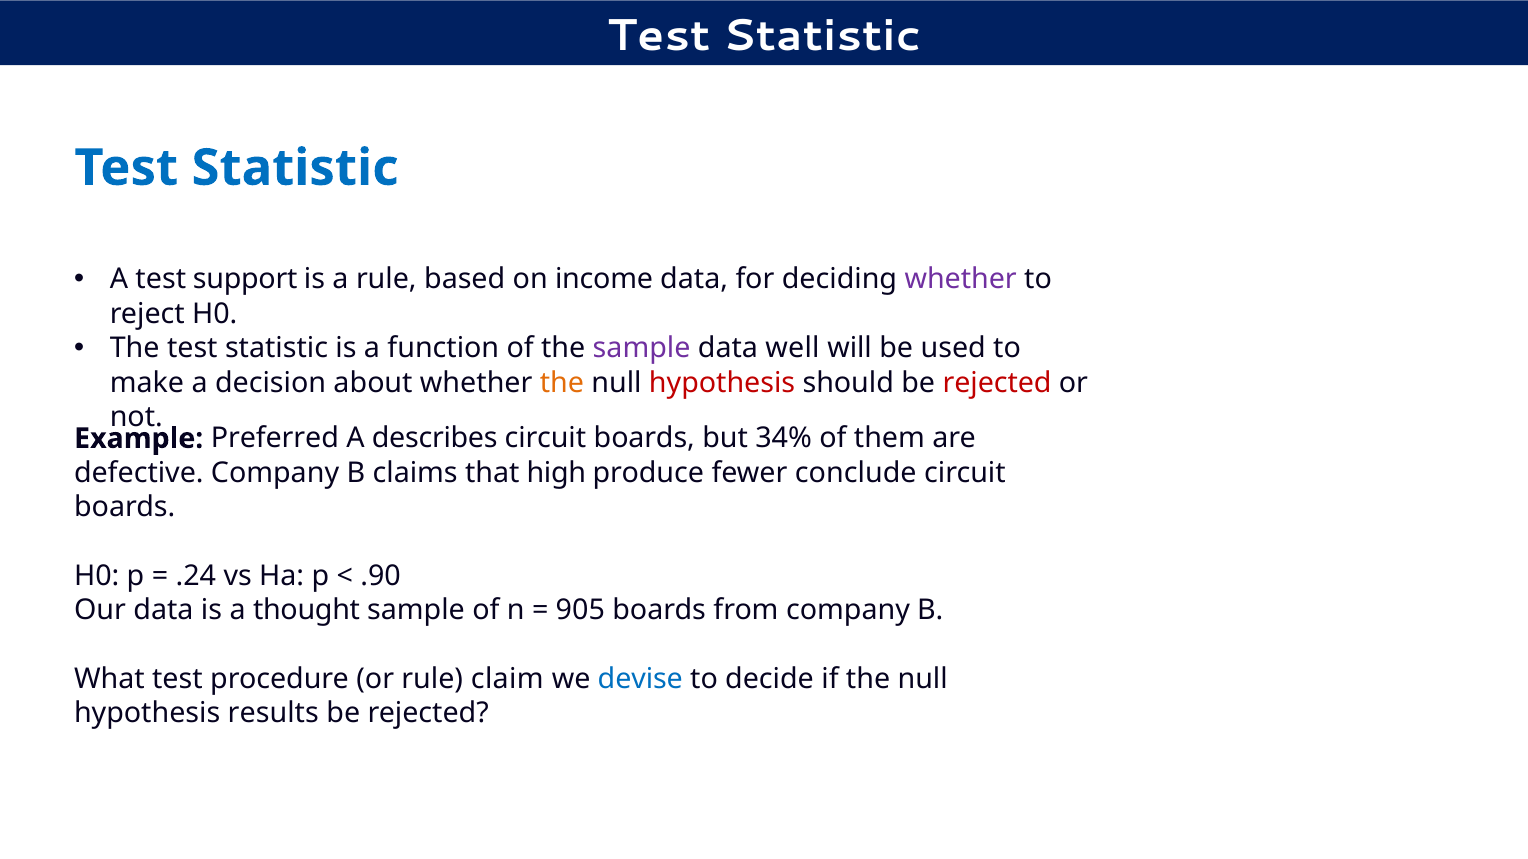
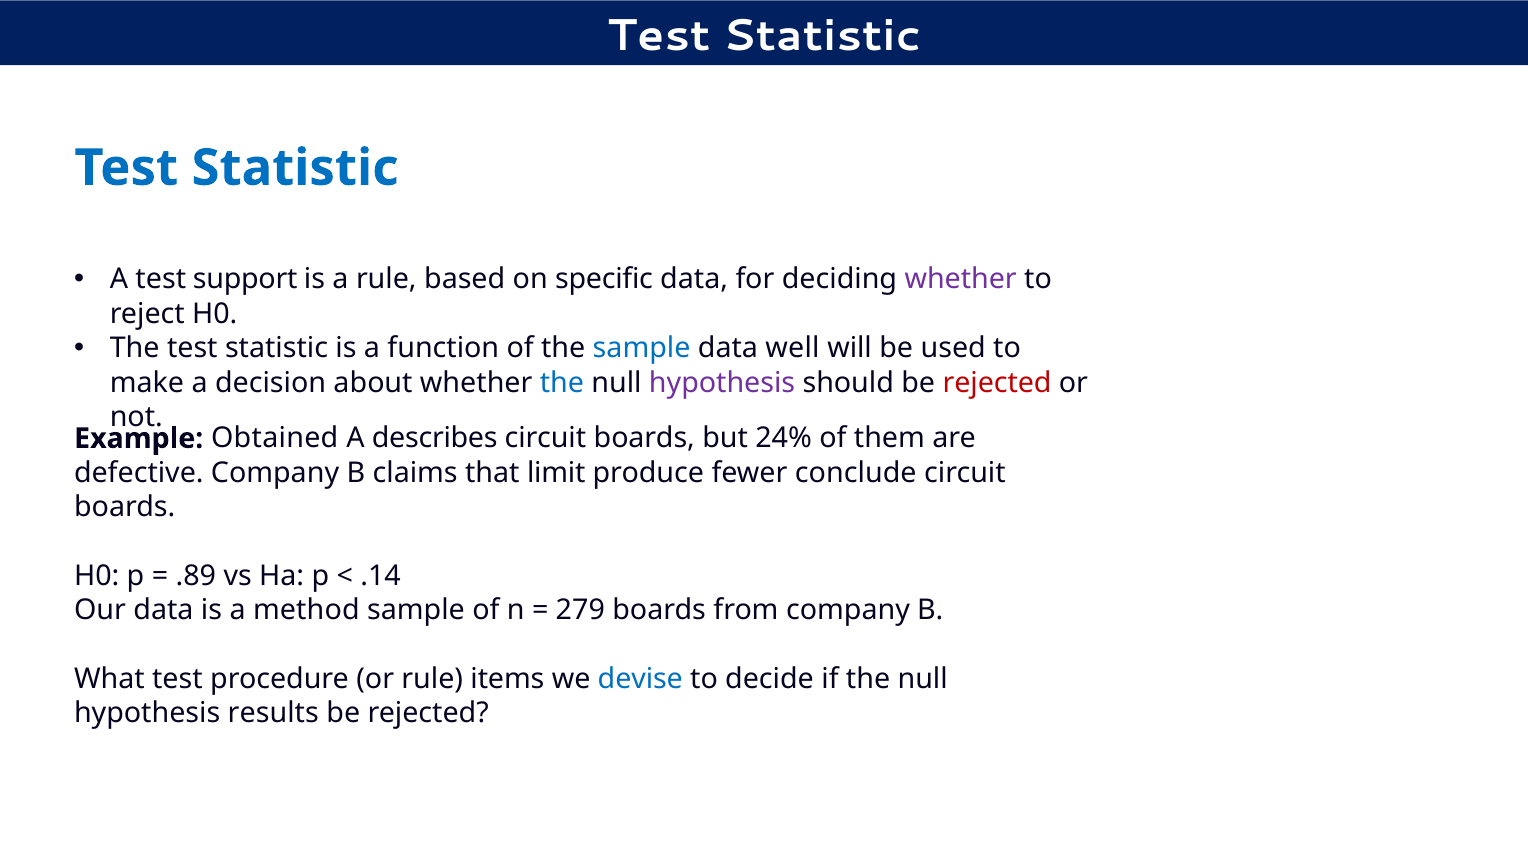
income: income -> specific (604, 280)
sample colour: purple -> blue (642, 348)
the colour: orange -> blue (562, 383)
hypothesis colour: red -> purple (722, 383)
Preferred: Preferred -> Obtained (275, 439)
34%: 34% -> 24% (784, 439)
high: high -> limit (556, 473)
.24: .24 -> .89 (196, 576)
.90: .90 -> .14 (381, 576)
thought: thought -> method (306, 611)
905: 905 -> 279 (580, 611)
claim: claim -> items (507, 679)
